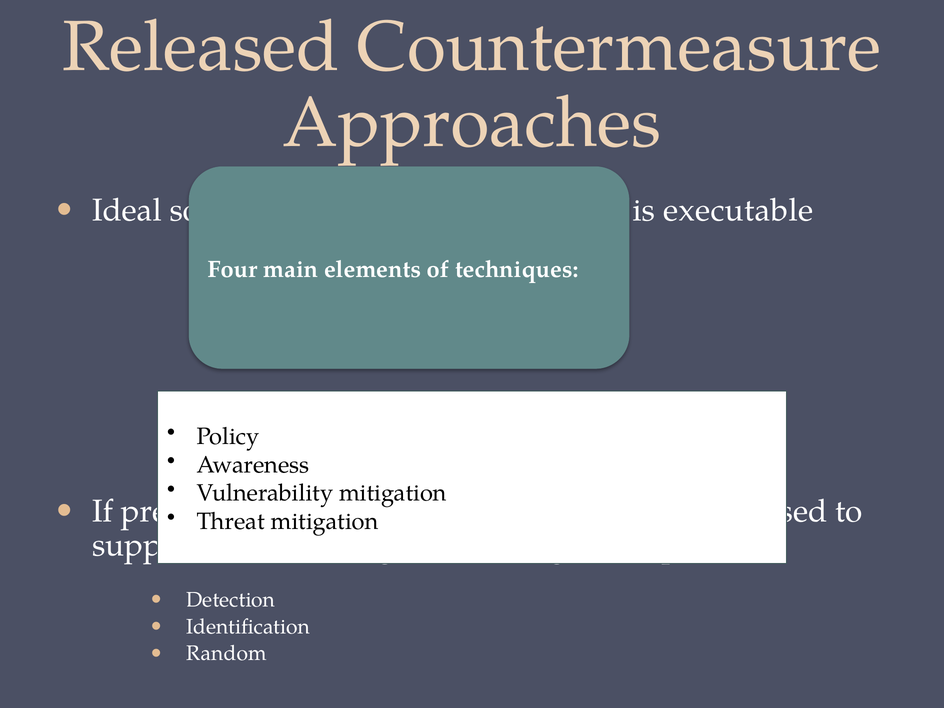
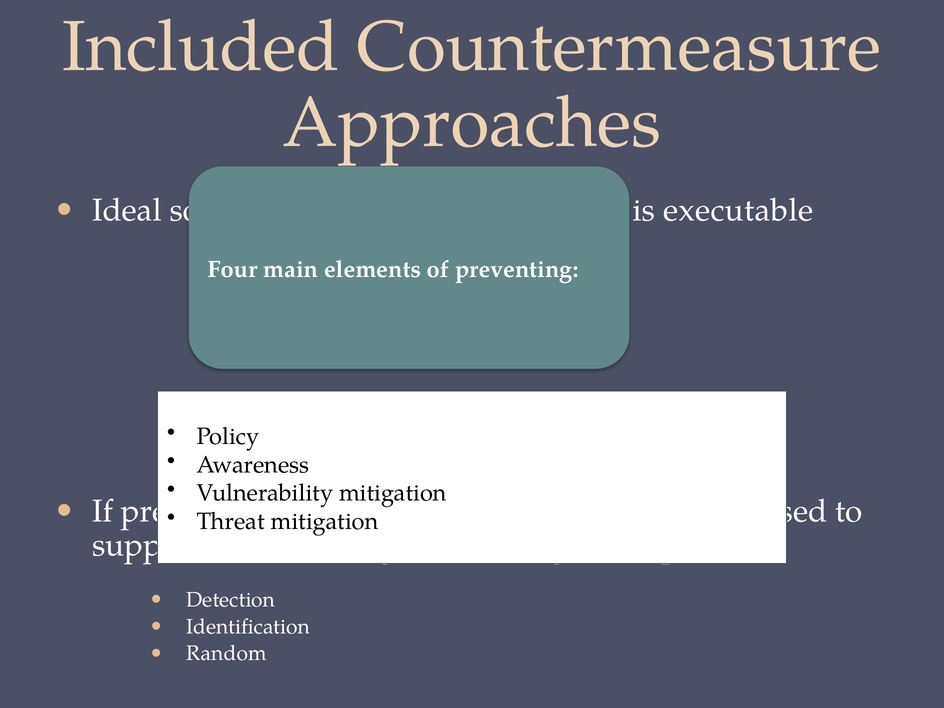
Released: Released -> Included (201, 47)
techniques: techniques -> preventing (517, 269)
